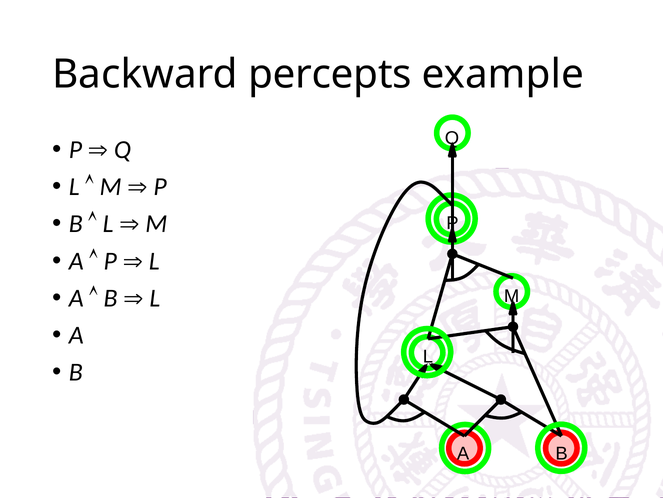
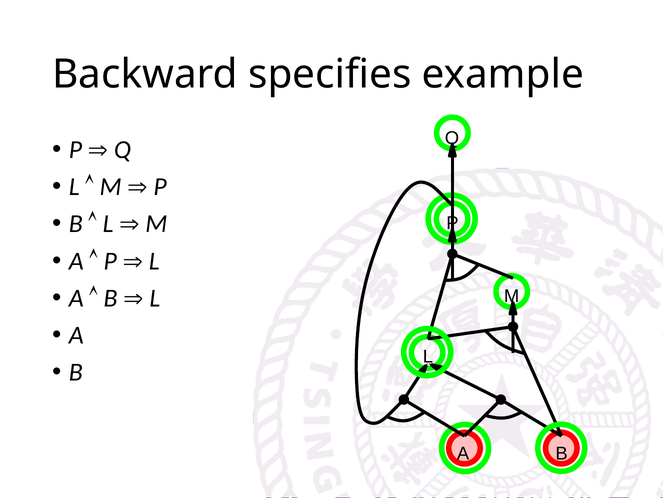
percepts: percepts -> specifies (330, 74)
